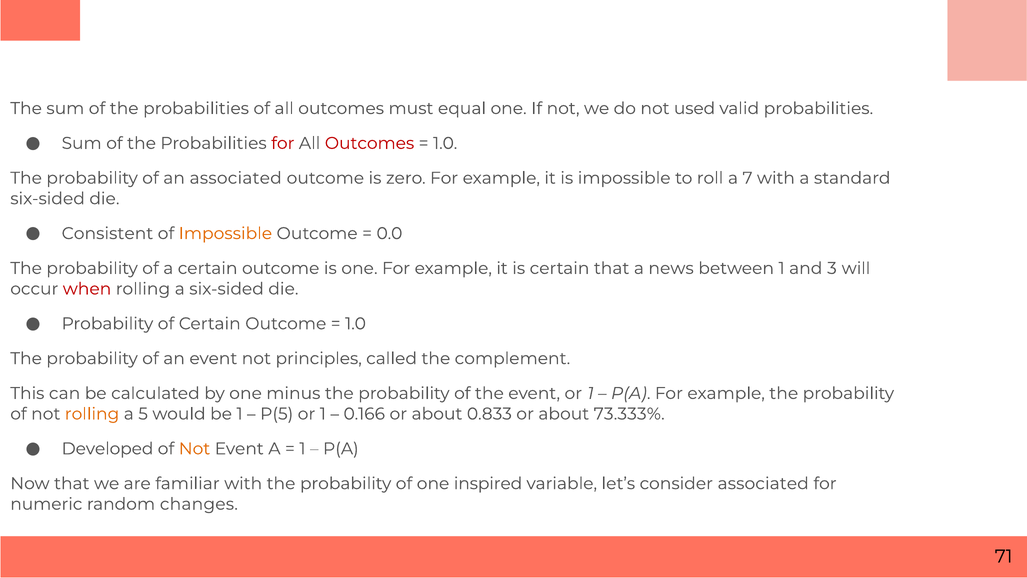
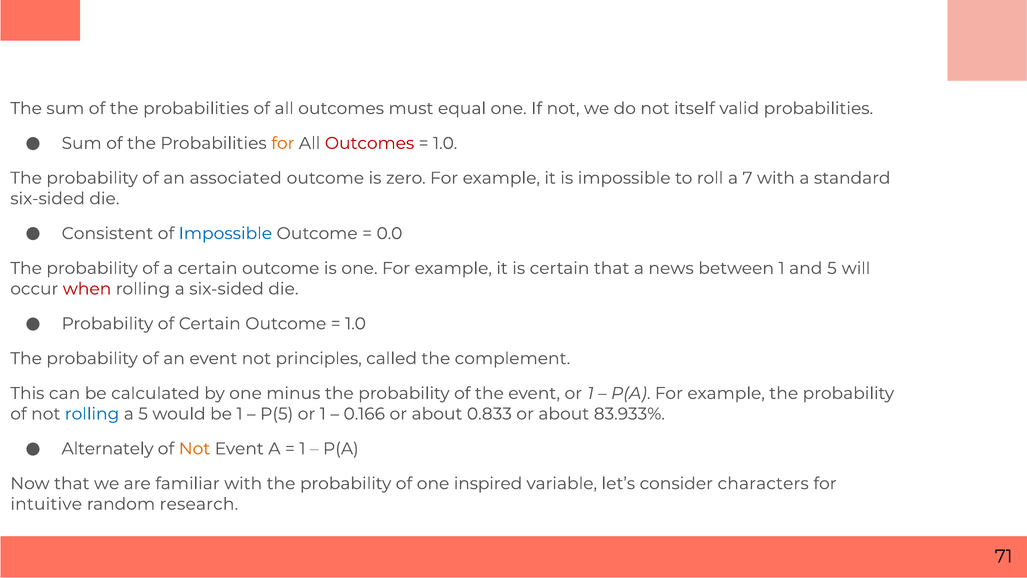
used: used -> itself (694, 108)
for colour: red -> orange (283, 143)
Impossible colour: orange -> blue (225, 233)
and 3: 3 -> 5 (832, 268)
rolling colour: orange -> blue (92, 414)
73.333%: 73.333% -> 83.933% (629, 414)
Developed: Developed -> Alternately (108, 448)
consider associated: associated -> characters (763, 483)
numeric: numeric -> intuitive (46, 504)
changes: changes -> research (199, 504)
